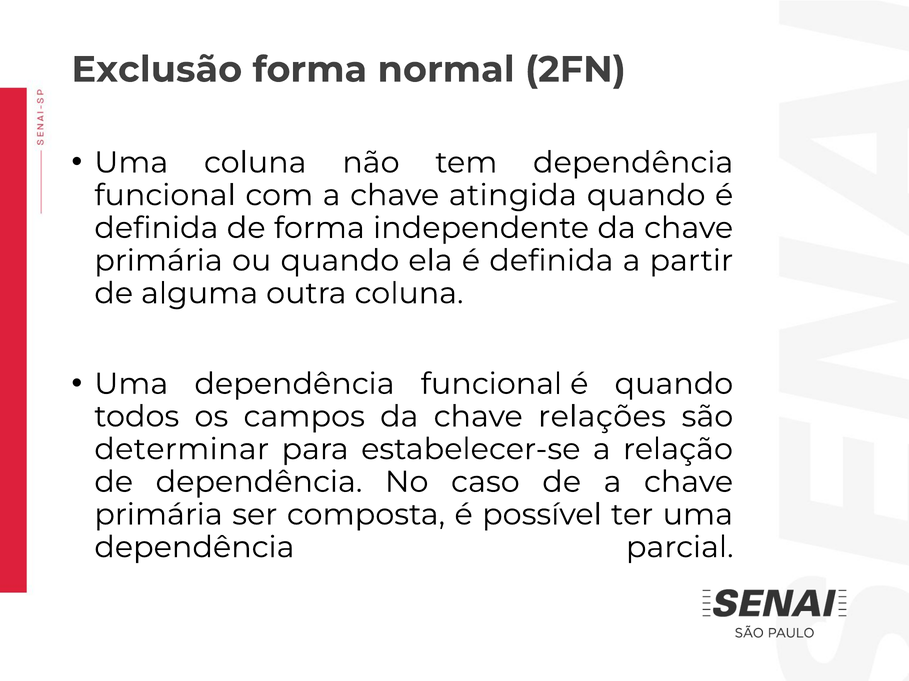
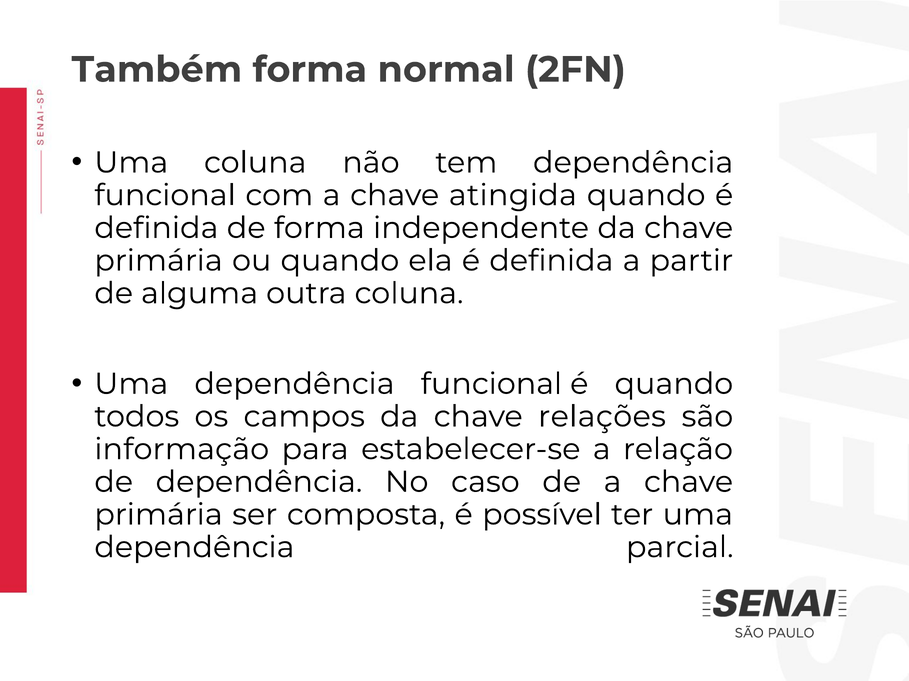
Exclusão: Exclusão -> Também (157, 70)
determinar: determinar -> informação (182, 450)
